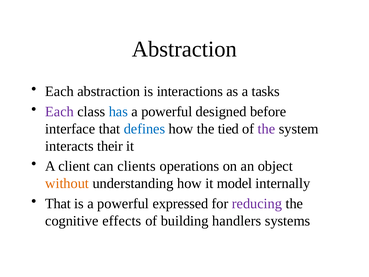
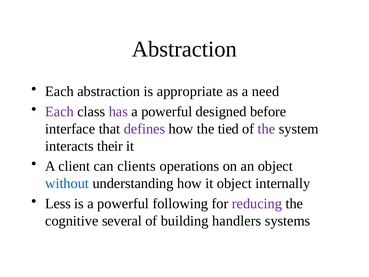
interactions: interactions -> appropriate (190, 91)
tasks: tasks -> need (266, 91)
has colour: blue -> purple (118, 112)
defines colour: blue -> purple (144, 129)
without colour: orange -> blue (67, 183)
it model: model -> object (234, 183)
That: That -> Less (58, 203)
expressed: expressed -> following (180, 203)
effects: effects -> several (122, 221)
